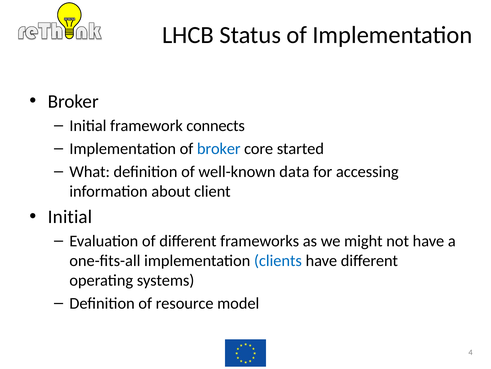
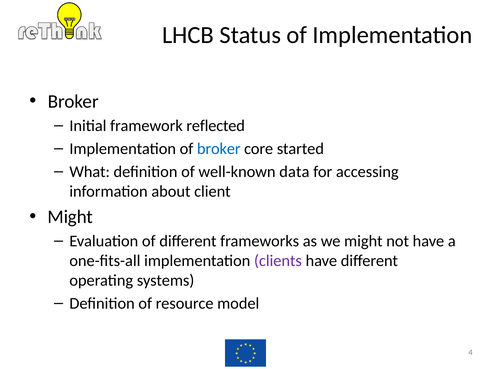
connects: connects -> reflected (216, 126)
Initial: Initial -> Might (70, 216)
clients colour: blue -> purple (278, 260)
